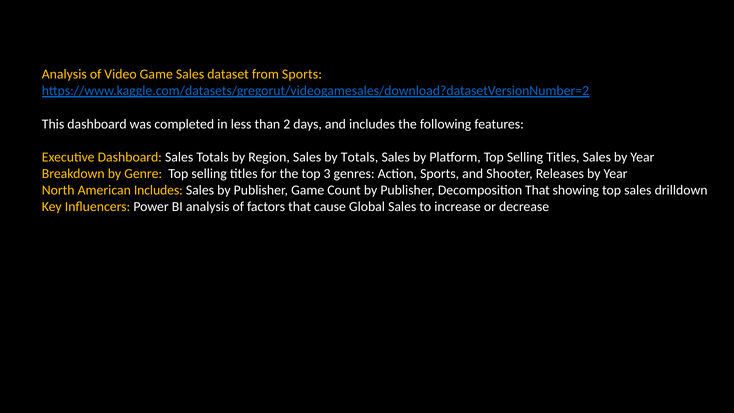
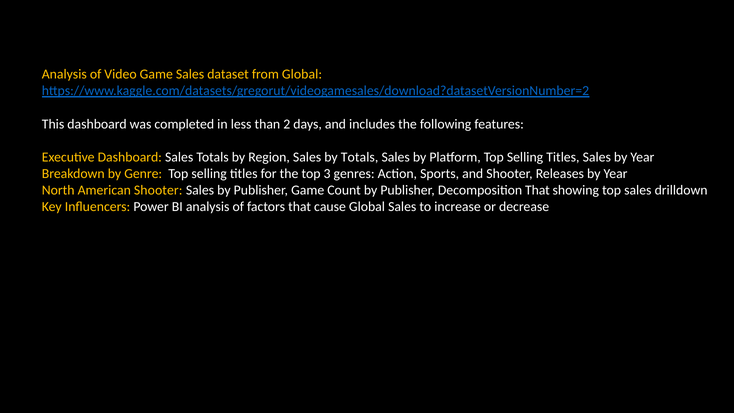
from Sports: Sports -> Global (302, 74)
American Includes: Includes -> Shooter (158, 190)
